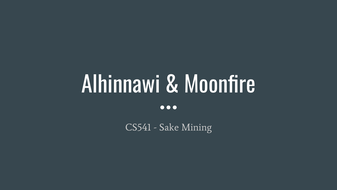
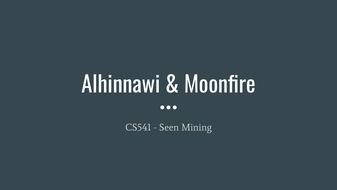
Sake: Sake -> Seen (169, 127)
